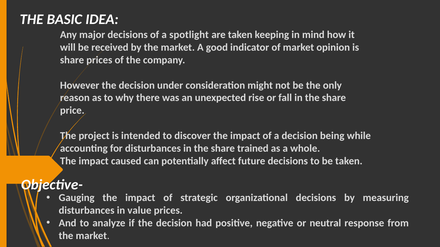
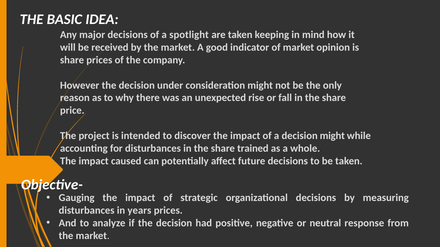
decision being: being -> might (332, 136)
value: value -> years (139, 211)
